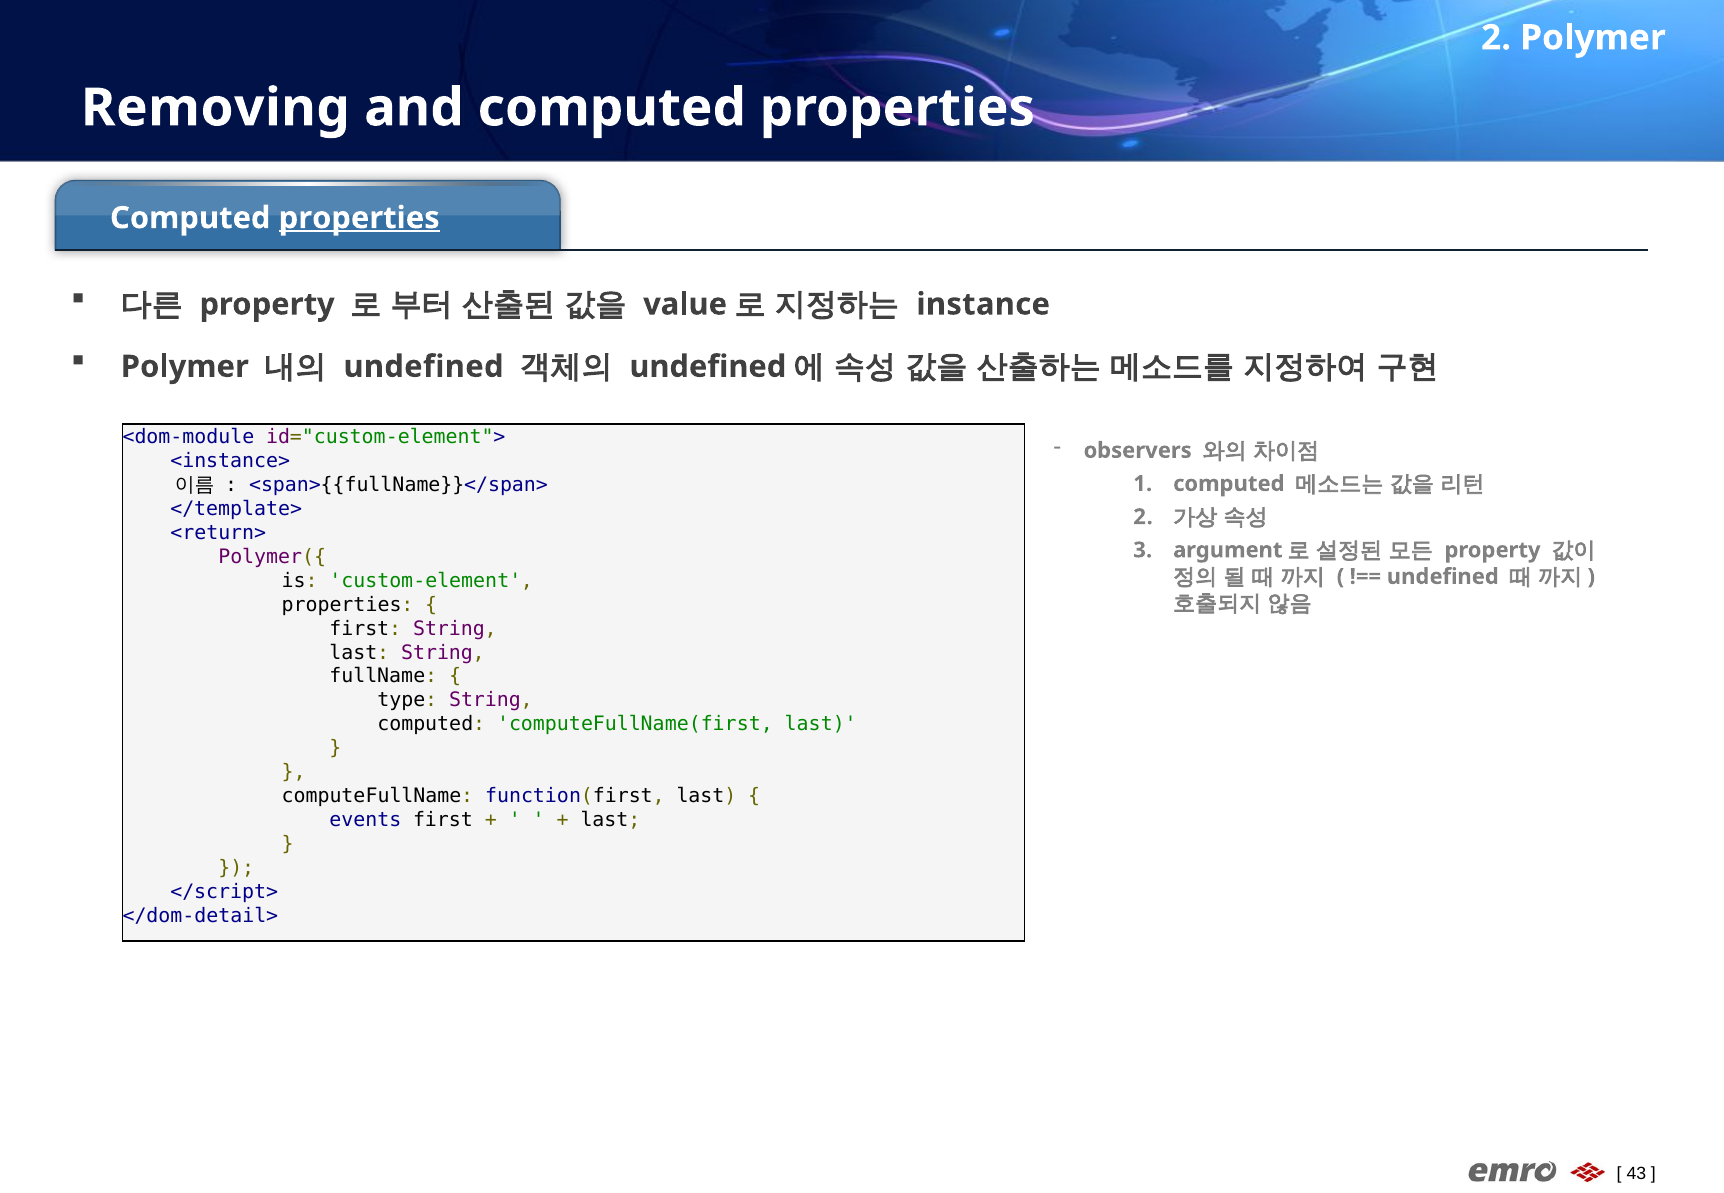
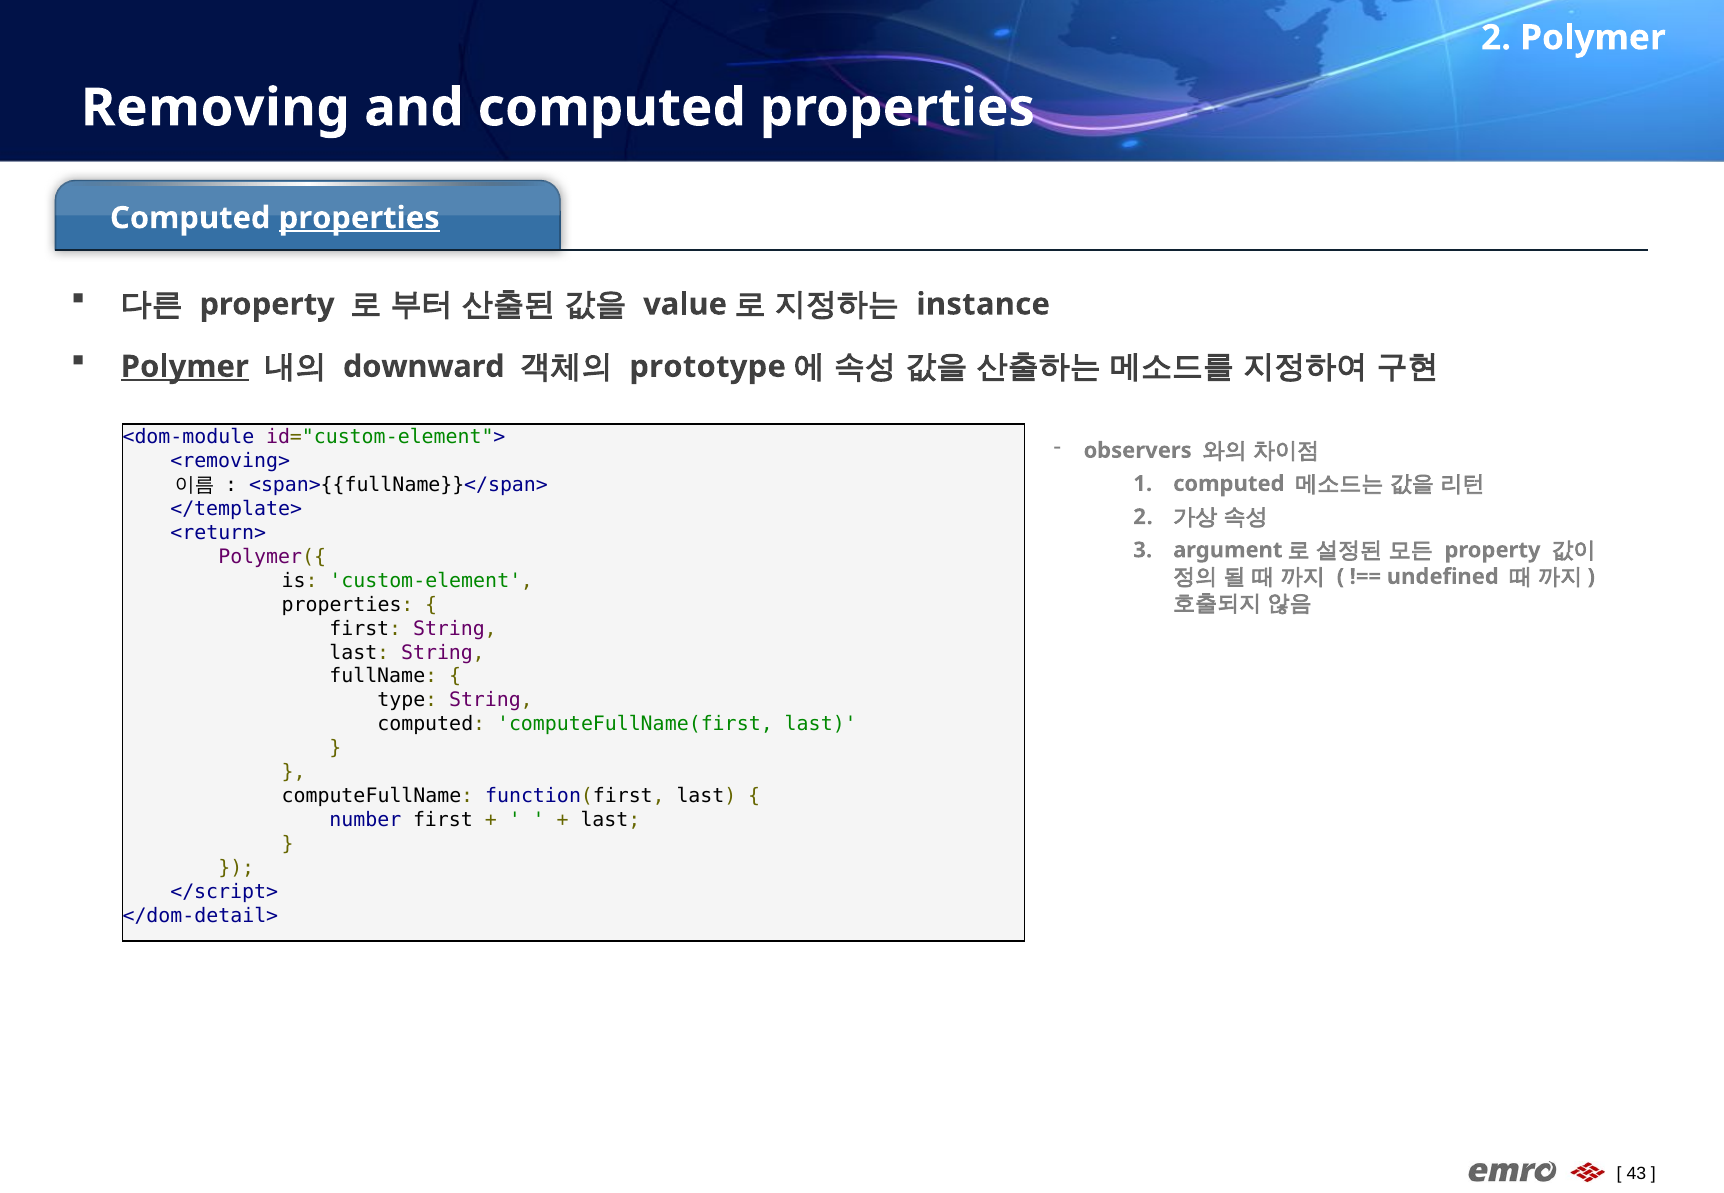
Polymer underline: none -> present (185, 367)
undefined: undefined -> downward (424, 367)
undefined: undefined -> prototype (708, 367)
<instance>: <instance> -> <removing> (230, 461)
events: events -> number (365, 820)
